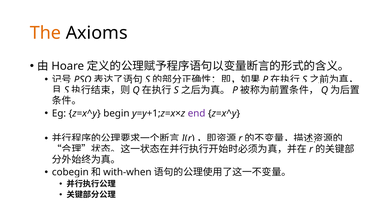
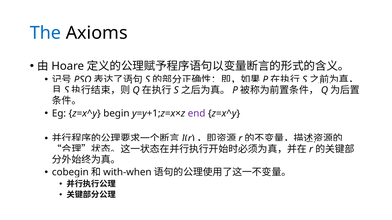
The colour: orange -> blue (45, 33)
